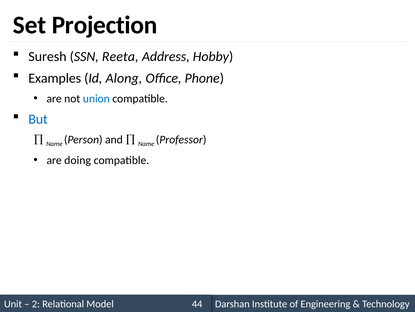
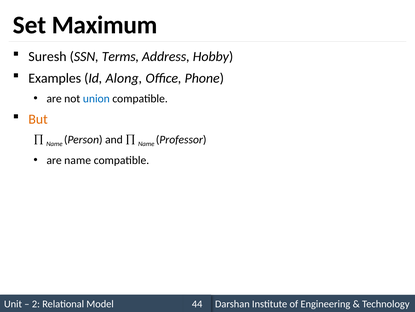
Projection: Projection -> Maximum (105, 25)
Reeta: Reeta -> Terms (120, 56)
But colour: blue -> orange (38, 119)
are doing: doing -> name (78, 160)
